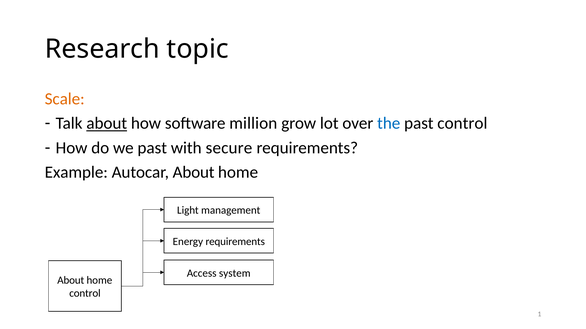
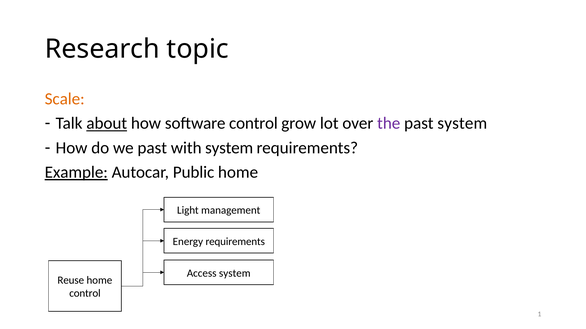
software million: million -> control (253, 124)
the colour: blue -> purple (389, 124)
past control: control -> system (462, 124)
with secure: secure -> system (229, 148)
Example underline: none -> present (76, 173)
Autocar About: About -> Public (194, 173)
About: About -> Reuse (71, 281)
